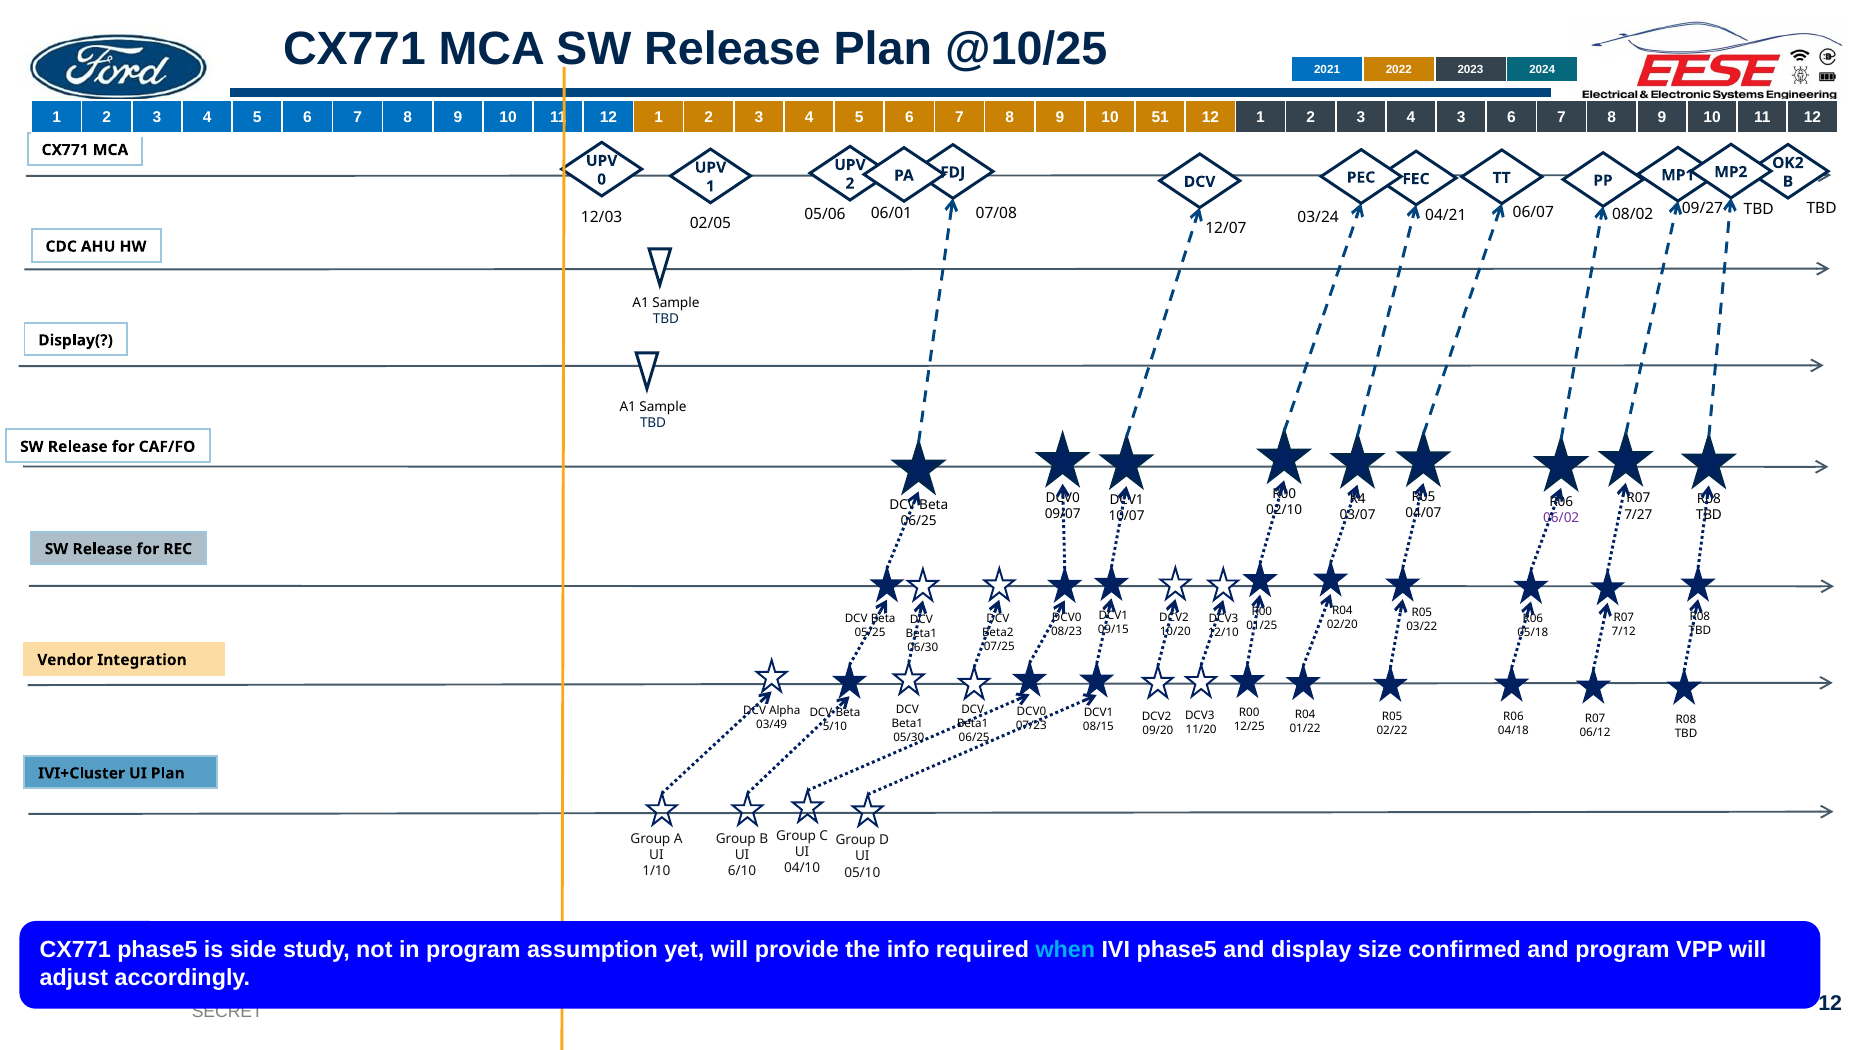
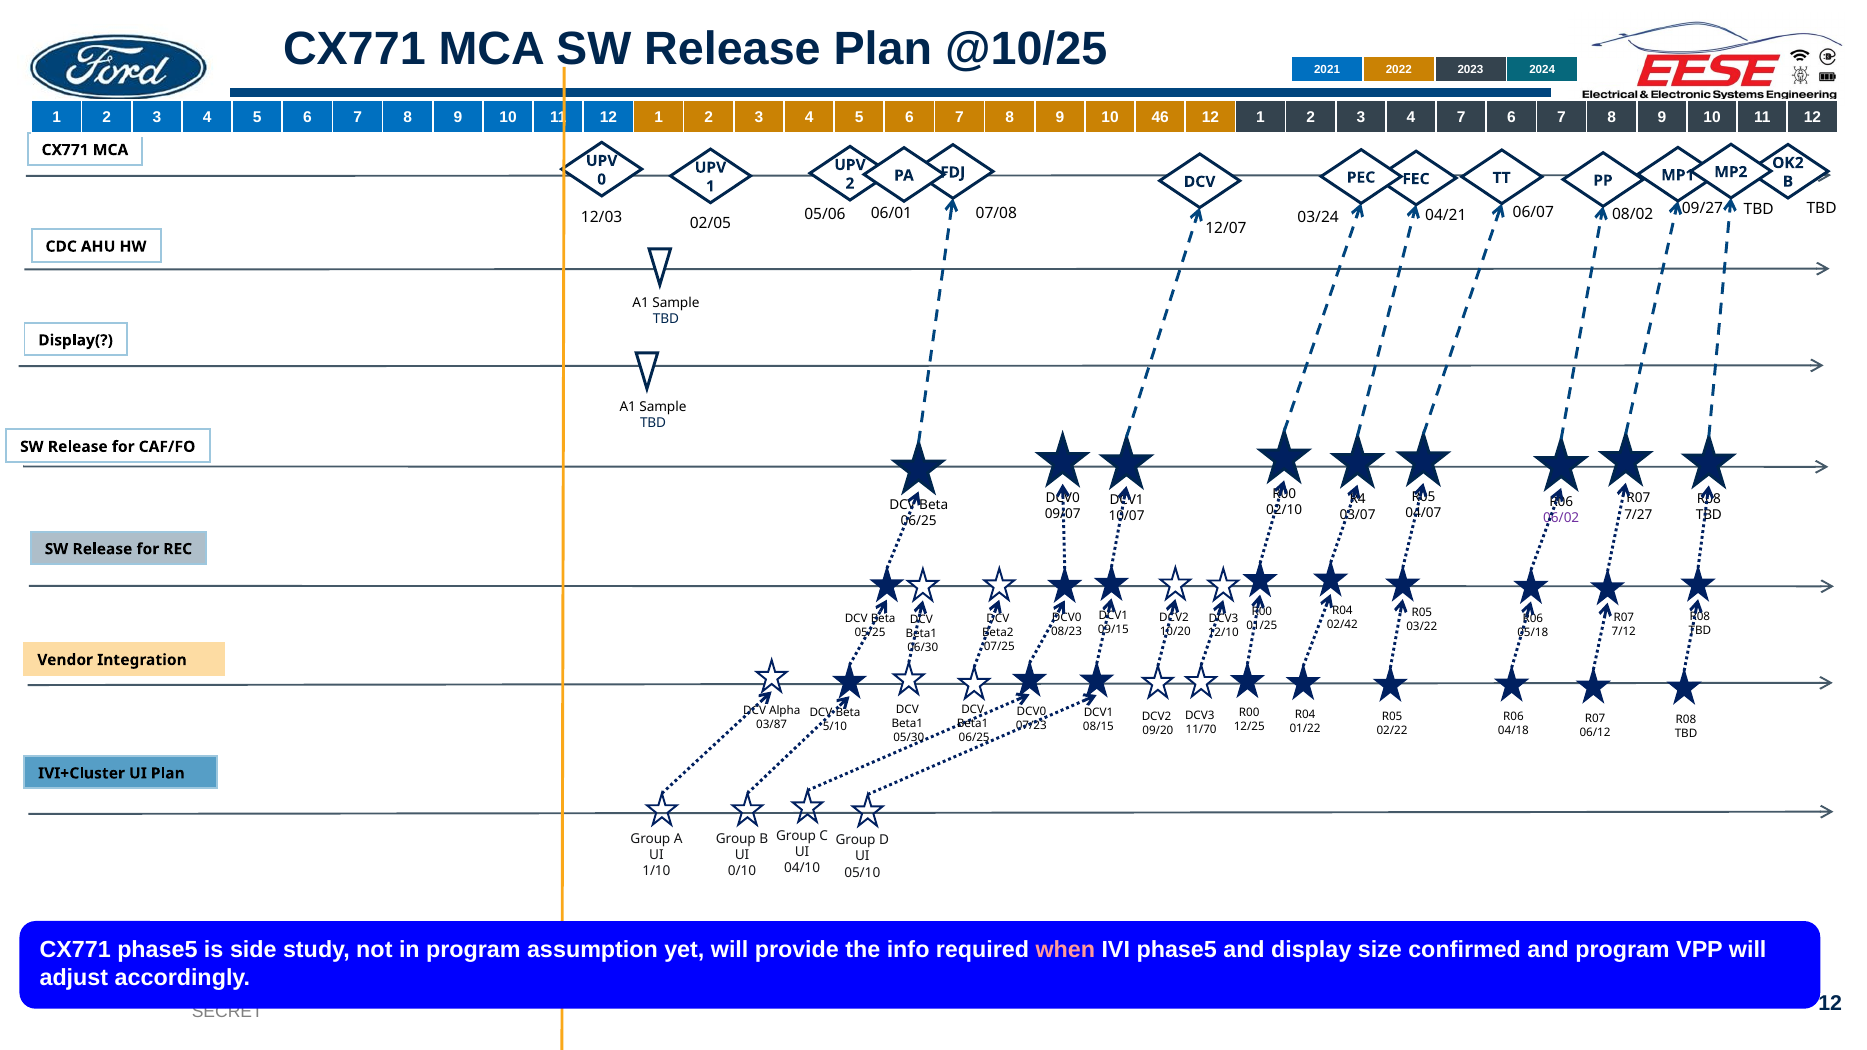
51: 51 -> 46 (1160, 118)
4 3: 3 -> 7 (1461, 118)
02/20: 02/20 -> 02/42 (1342, 625)
03/49: 03/49 -> 03/87 (772, 725)
11/20: 11/20 -> 11/70 (1201, 730)
6/10: 6/10 -> 0/10 (742, 872)
when colour: light blue -> pink (1065, 950)
